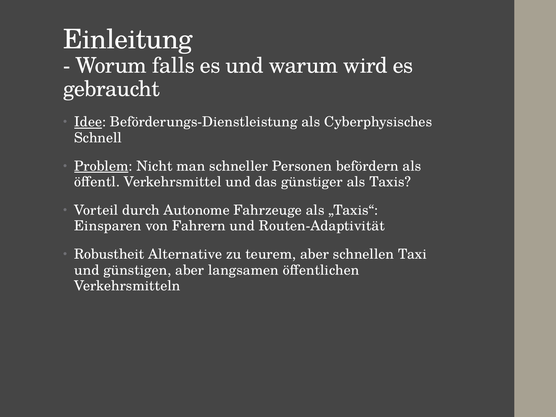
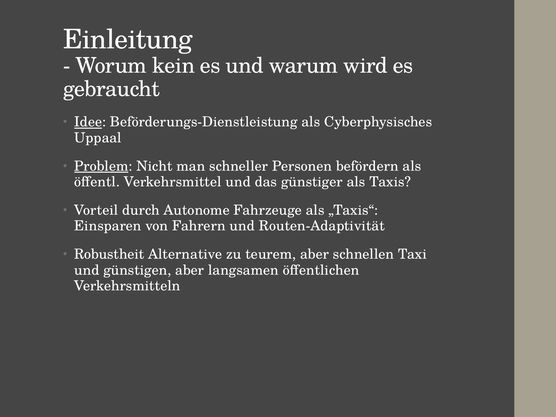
falls: falls -> kein (174, 66)
Schnell: Schnell -> Uppaal (98, 138)
